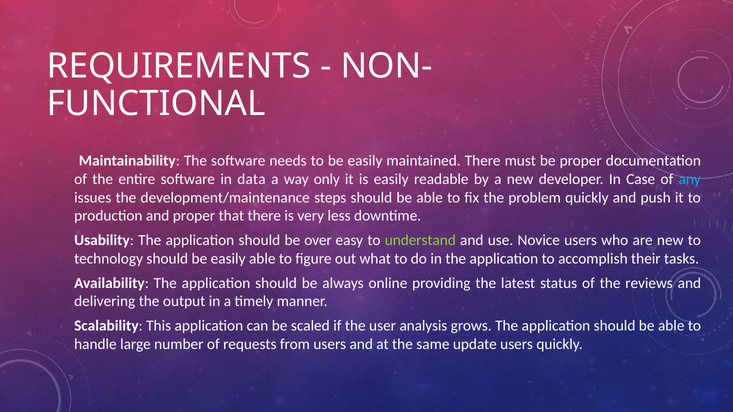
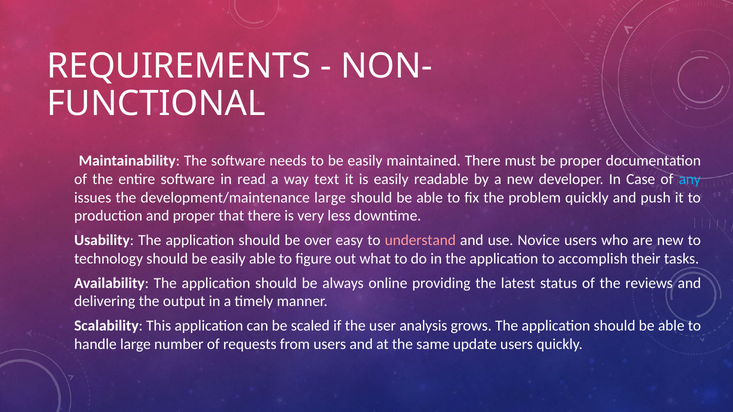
data: data -> read (252, 179)
only: only -> text (327, 179)
development/maintenance steps: steps -> large (330, 198)
understand colour: light green -> pink (420, 240)
